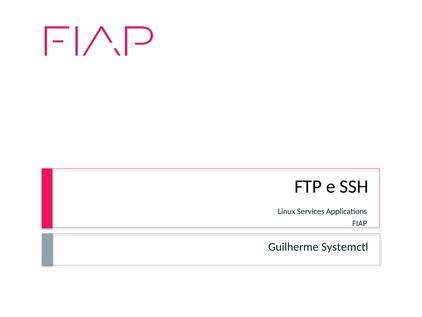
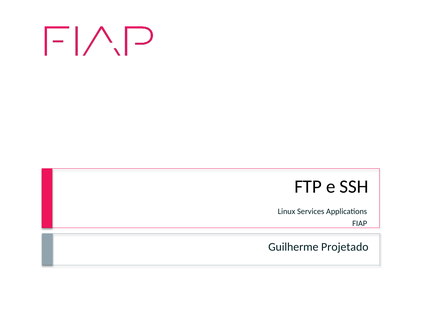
Systemctl: Systemctl -> Projetado (345, 246)
